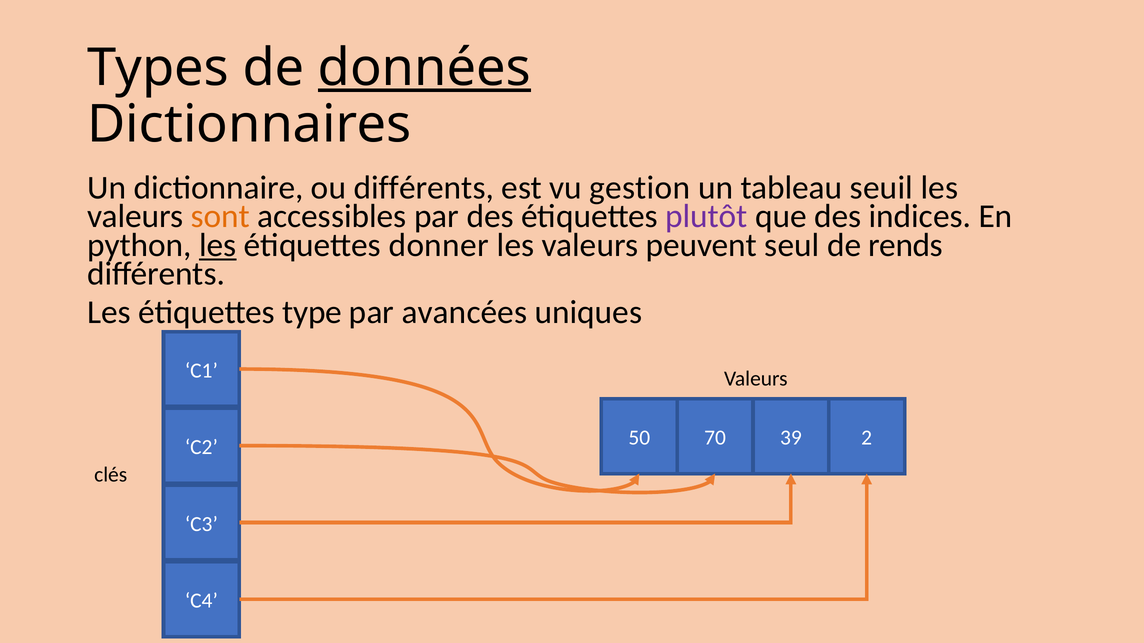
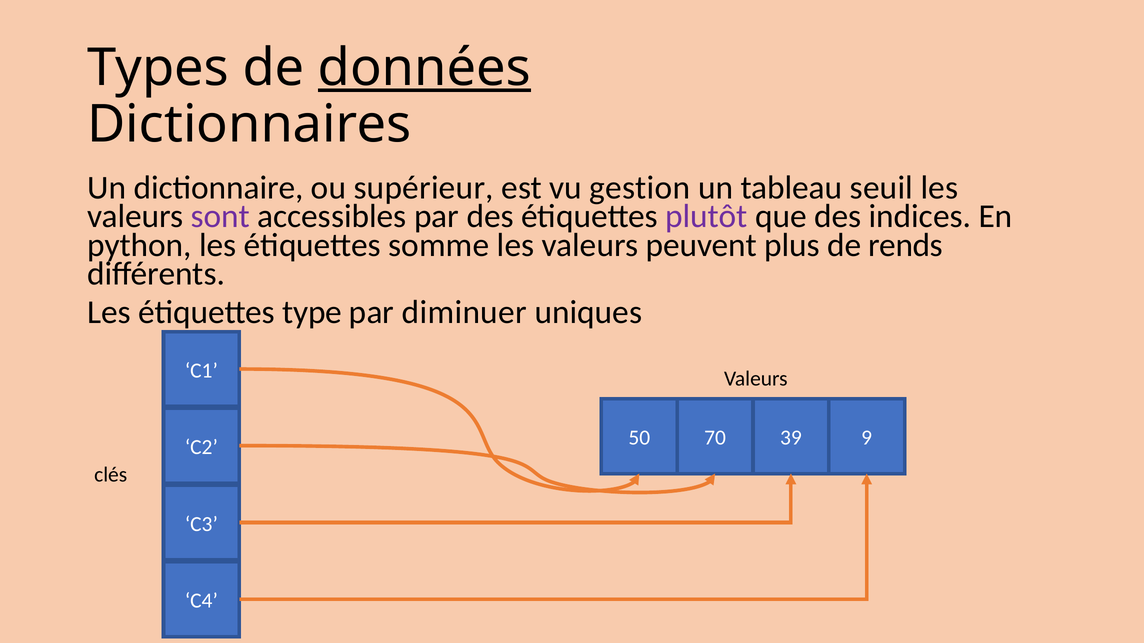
ou différents: différents -> supérieur (424, 188)
sont colour: orange -> purple (220, 216)
les underline: present -> none (218, 245)
donner: donner -> somme (439, 245)
seul: seul -> plus (792, 245)
avancées: avancées -> diminuer (464, 313)
2: 2 -> 9 (867, 438)
